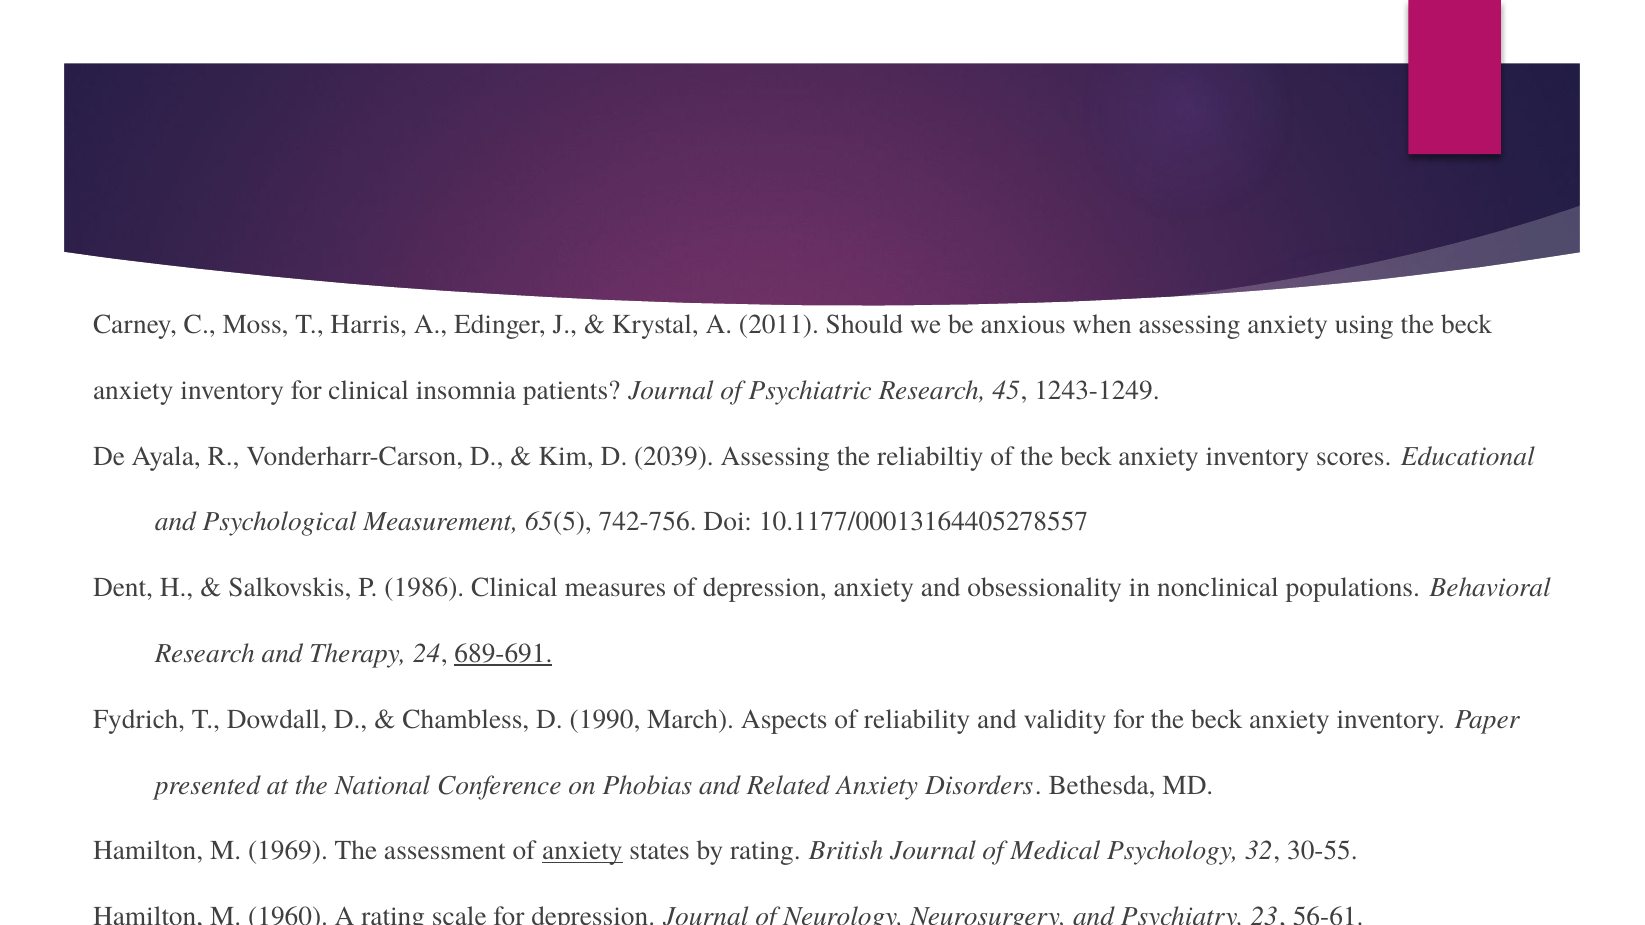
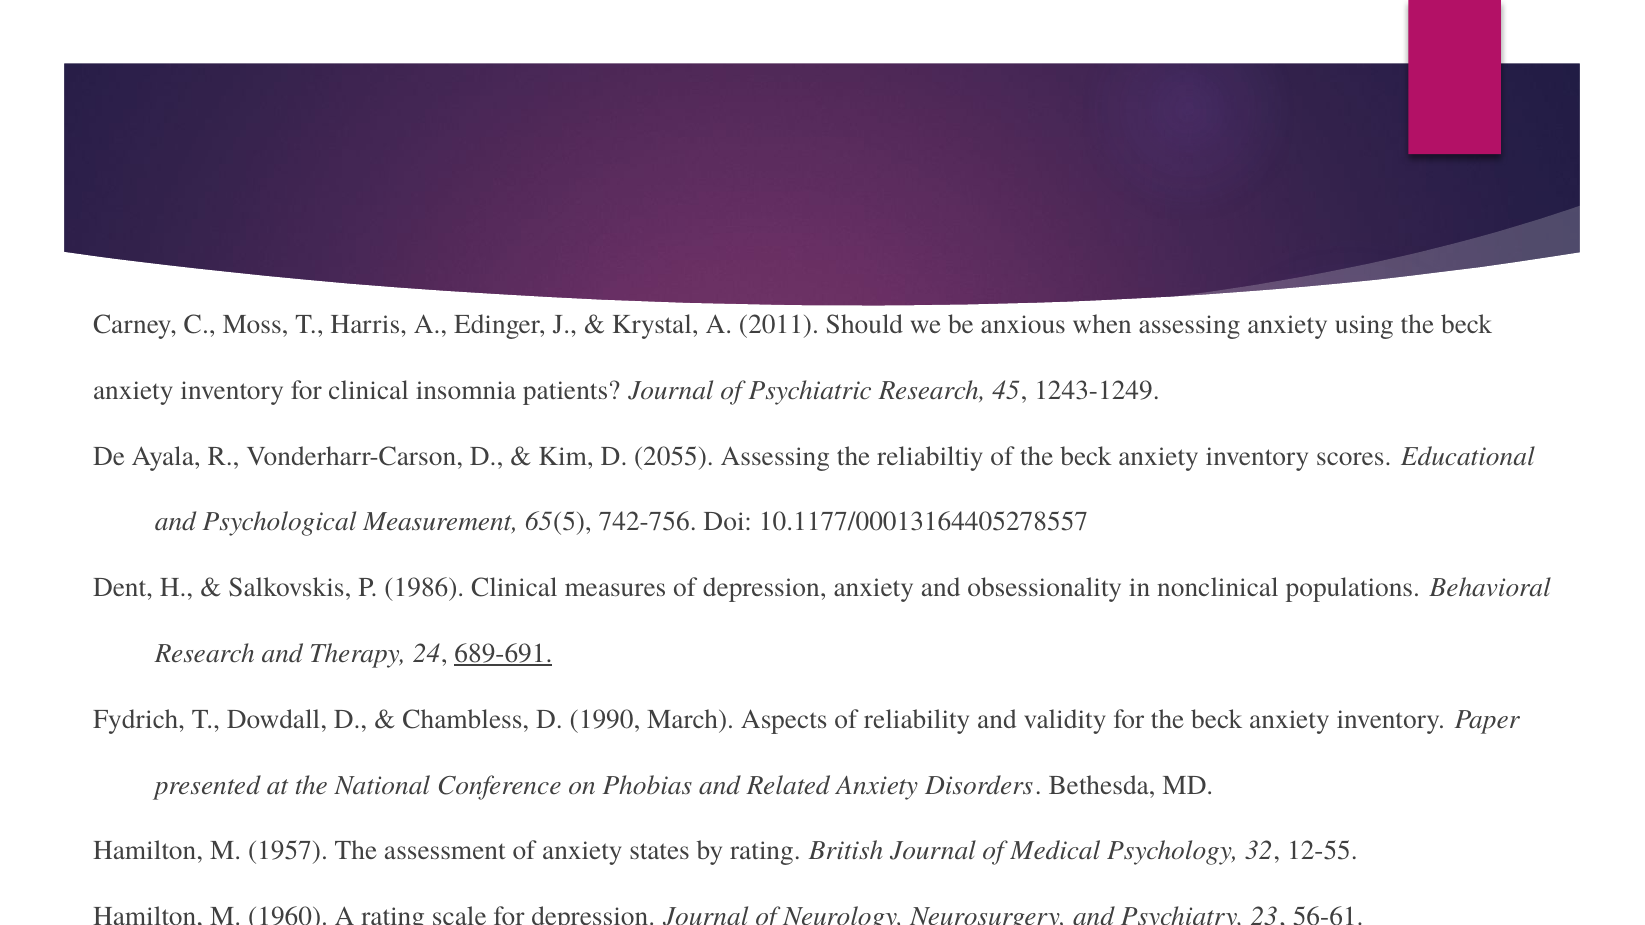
2039: 2039 -> 2055 (674, 456)
1969: 1969 -> 1957 (288, 851)
anxiety underline: present -> none (582, 851)
30-55: 30-55 -> 12-55 (1322, 851)
